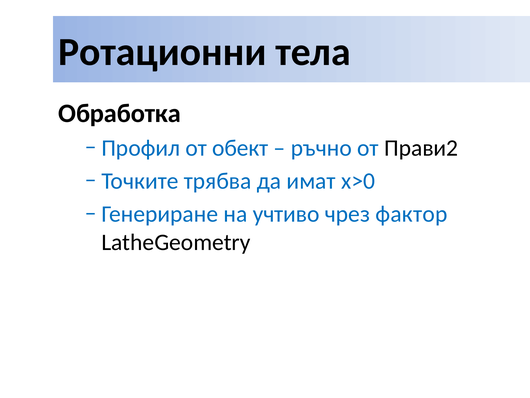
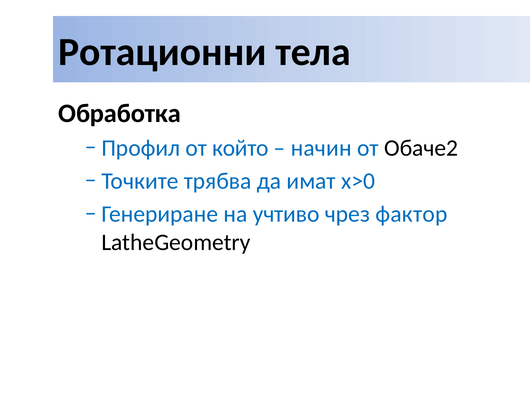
обект: обект -> който (240, 148)
ръчно: ръчно -> начин (321, 148)
Прави2: Прави2 -> Обаче2 (421, 148)
